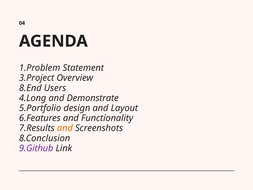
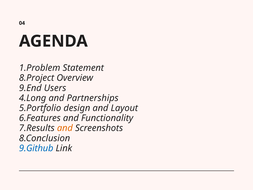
3.Project: 3.Project -> 8.Project (37, 78)
8.End: 8.End -> 9.End (30, 88)
Demonstrate: Demonstrate -> Partnerships (93, 98)
9.Github colour: purple -> blue (36, 148)
